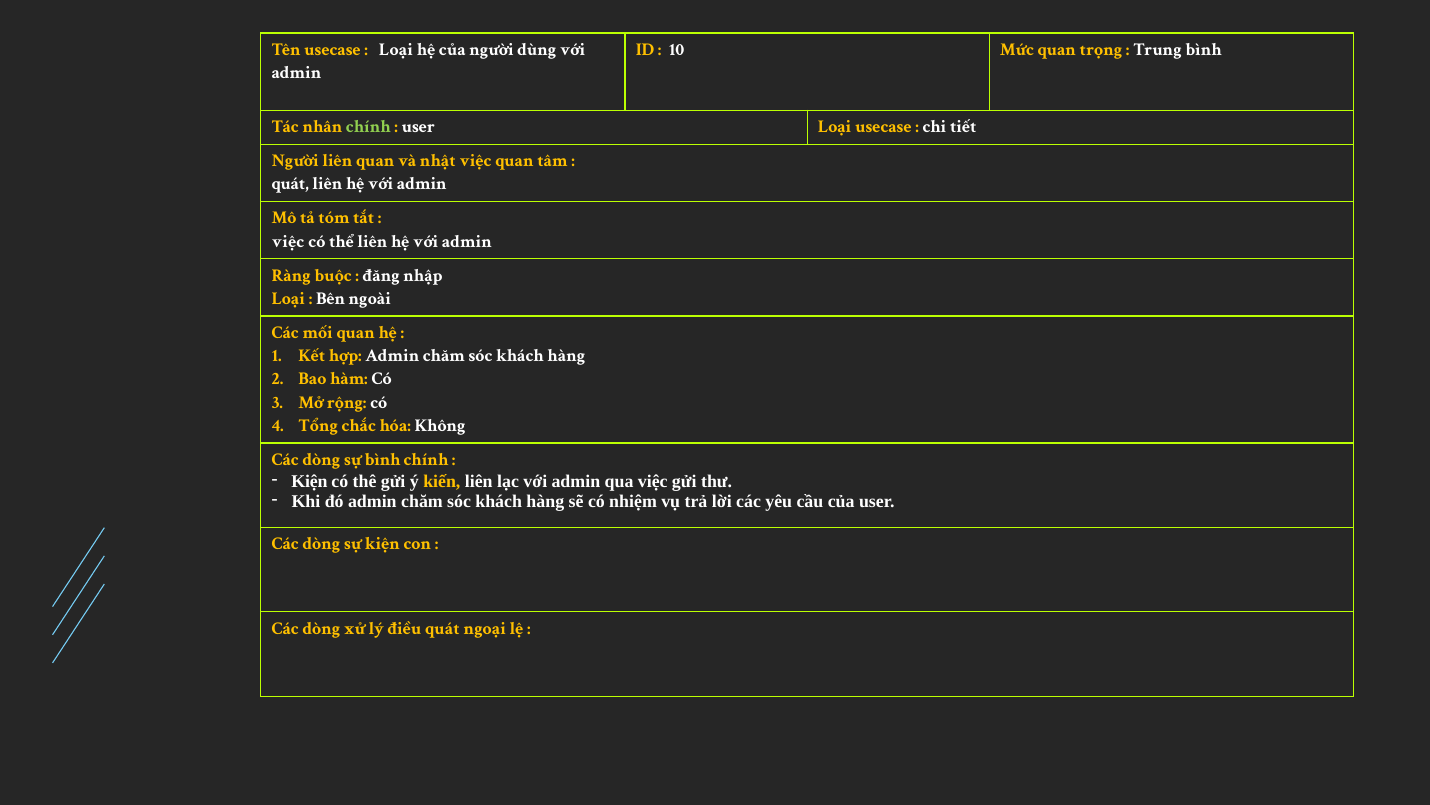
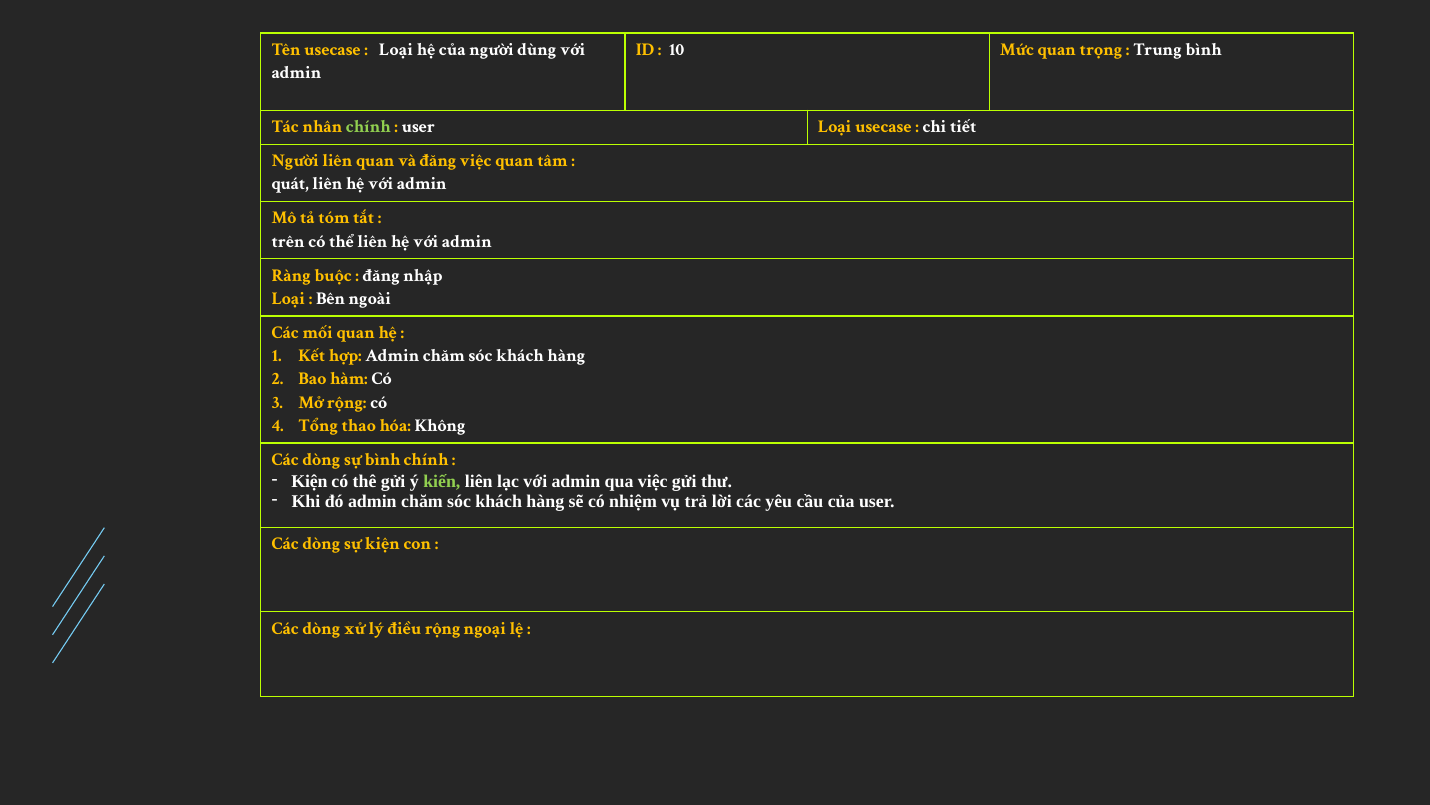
và nhật: nhật -> đăng (438, 161)
việc: việc -> trên (288, 241)
chắc: chắc -> thao (359, 425)
kiến colour: yellow -> light green (442, 481)
điều quát: quát -> rộng (443, 628)
